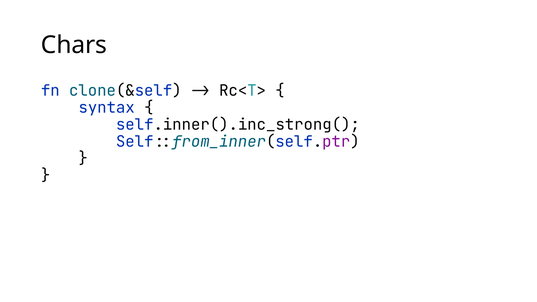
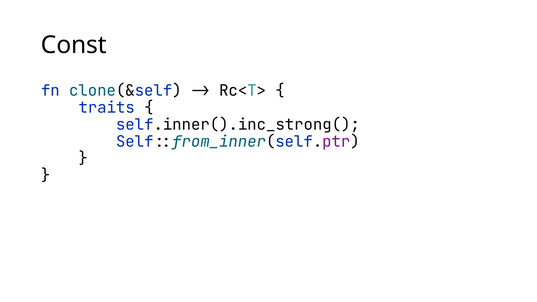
Chars: Chars -> Const (74, 45)
syntax: syntax -> traits (107, 108)
